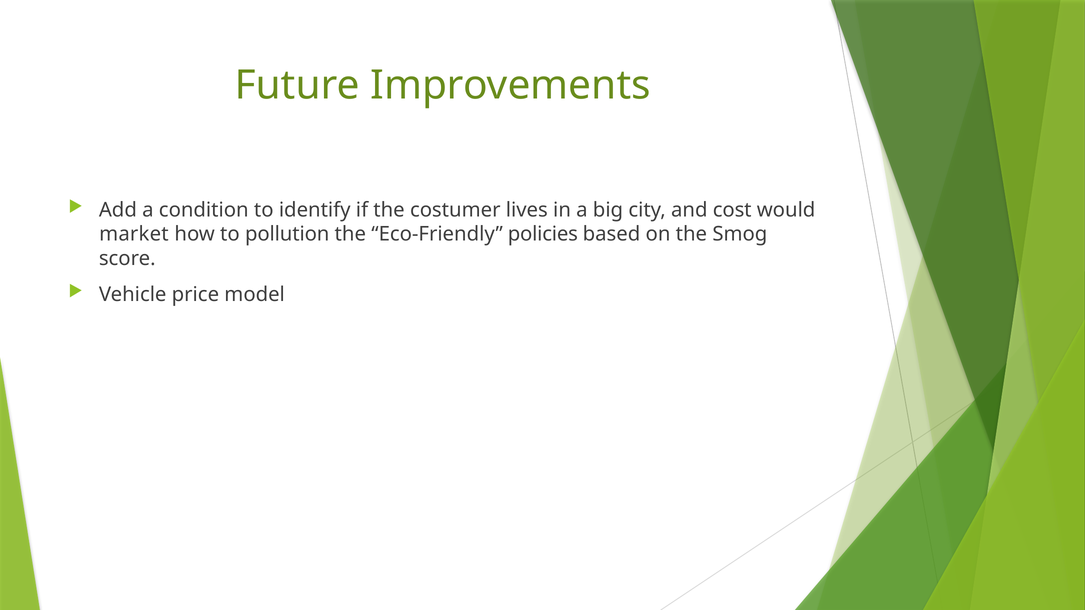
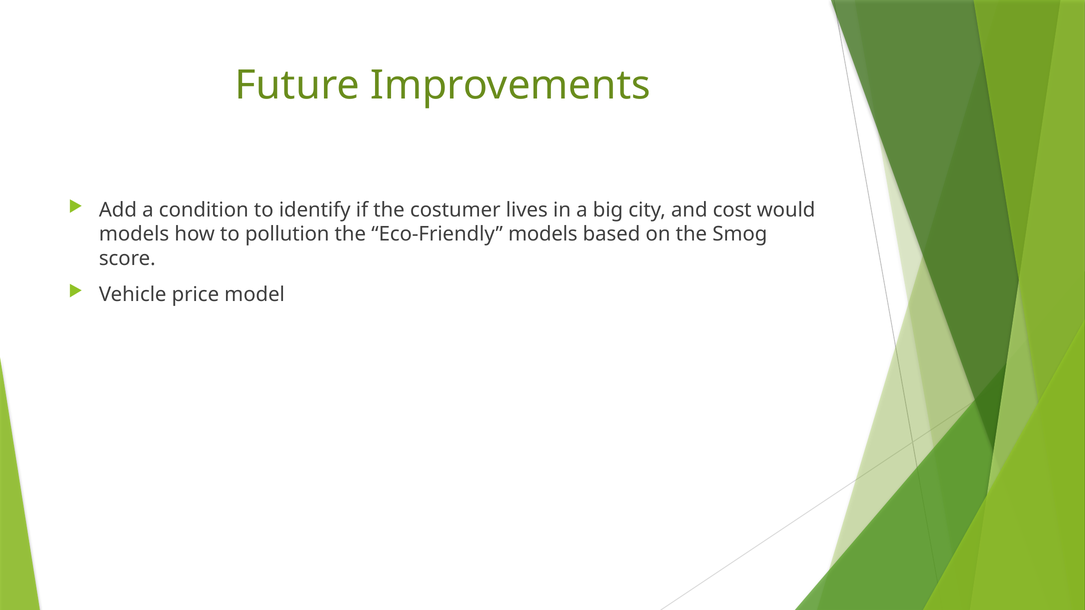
market: market -> models (134, 234)
Eco-Friendly policies: policies -> models (543, 234)
